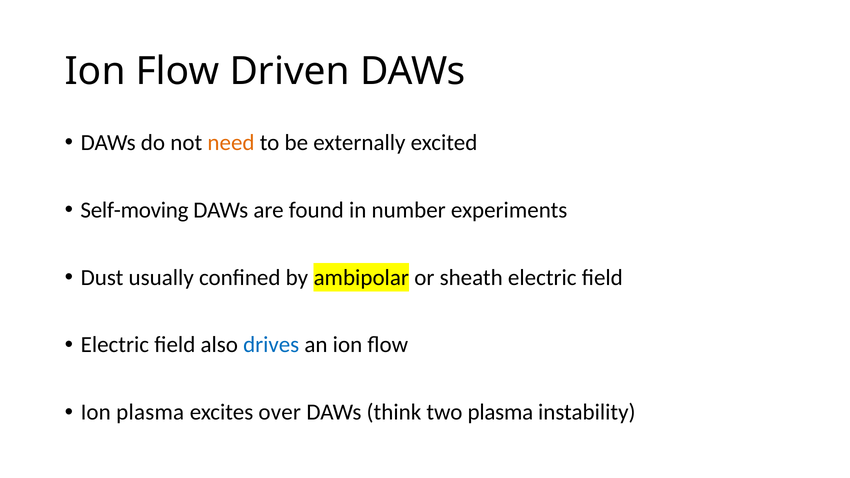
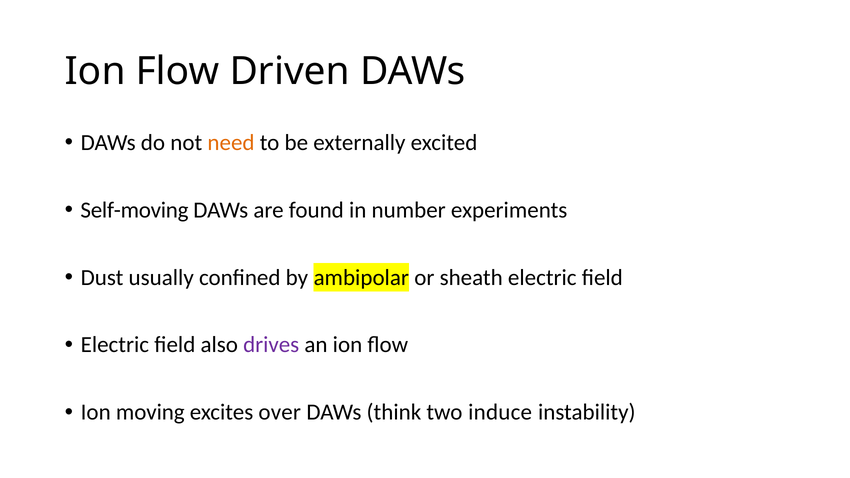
drives colour: blue -> purple (271, 345)
Ion plasma: plasma -> moving (150, 412)
two plasma: plasma -> induce (500, 412)
